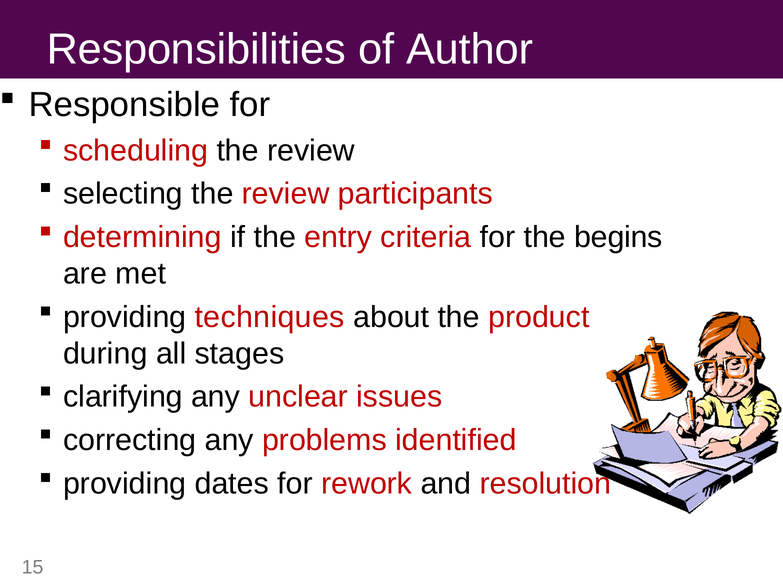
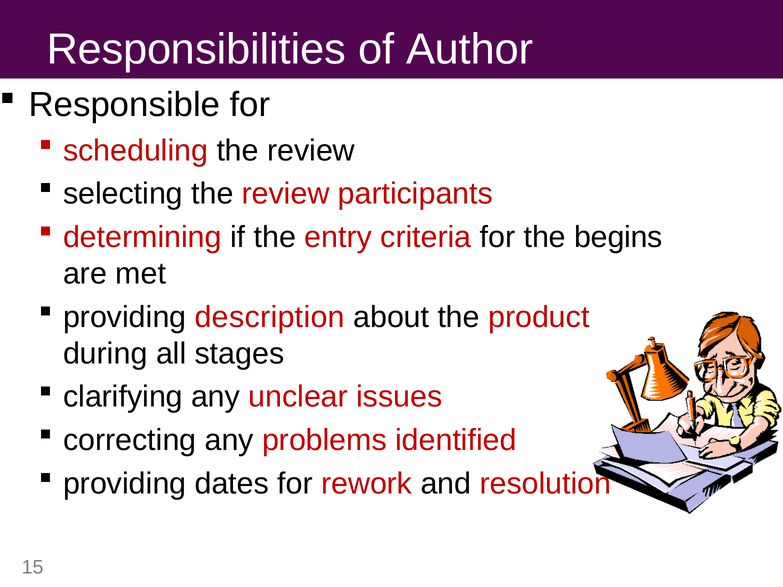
techniques: techniques -> description (270, 317)
